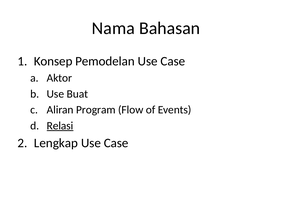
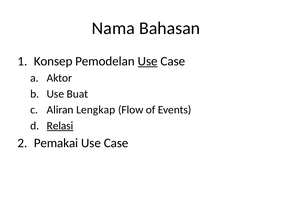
Use underline: none -> present (148, 61)
Program: Program -> Lengkap (96, 110)
Lengkap: Lengkap -> Pemakai (56, 143)
